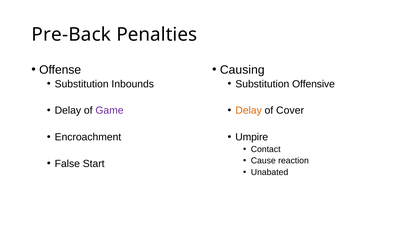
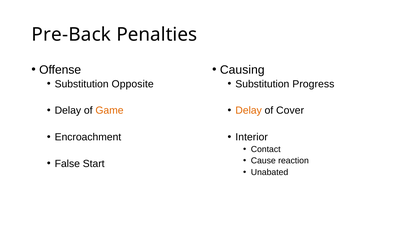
Inbounds: Inbounds -> Opposite (133, 84)
Offensive: Offensive -> Progress (313, 84)
Game colour: purple -> orange (109, 111)
Umpire: Umpire -> Interior (252, 137)
